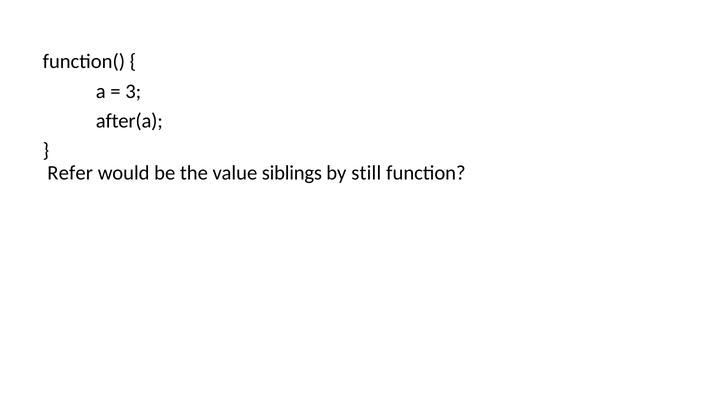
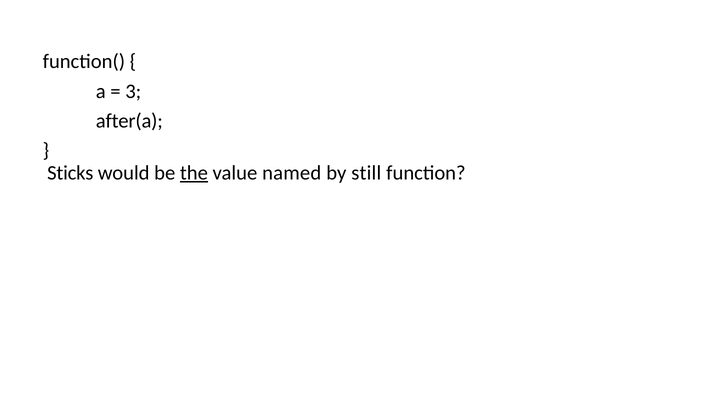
Refer: Refer -> Sticks (70, 173)
the underline: none -> present (194, 173)
siblings: siblings -> named (292, 173)
